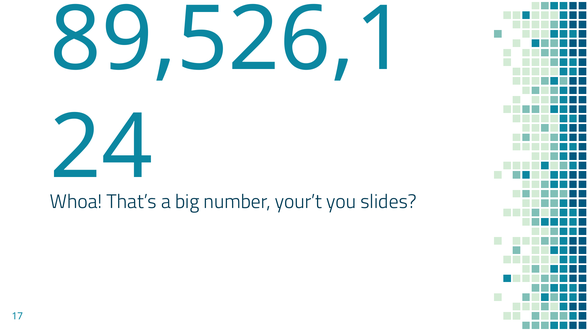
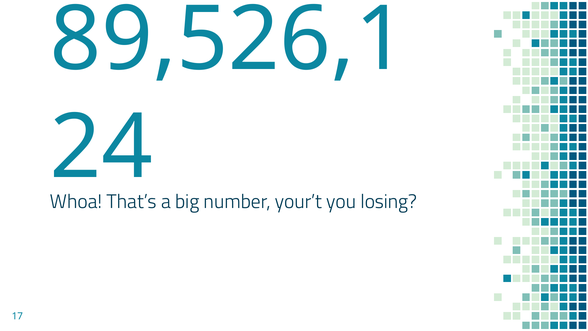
slides: slides -> losing (389, 202)
